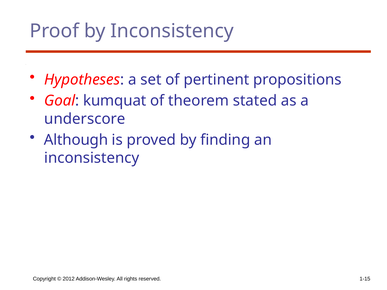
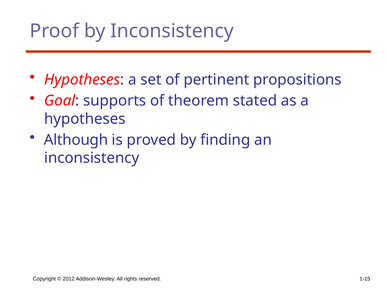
kumquat: kumquat -> supports (115, 101)
underscore: underscore -> hypotheses (85, 119)
